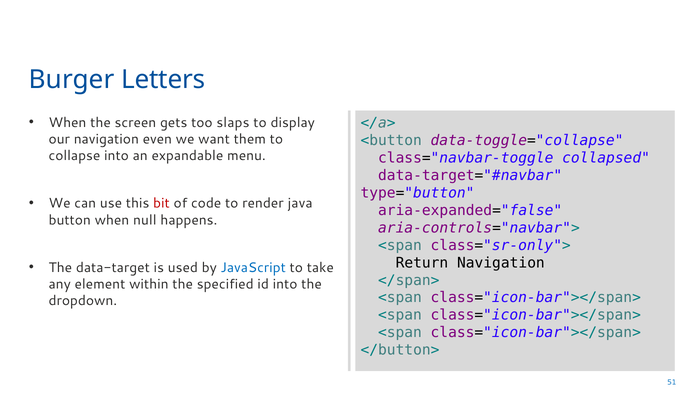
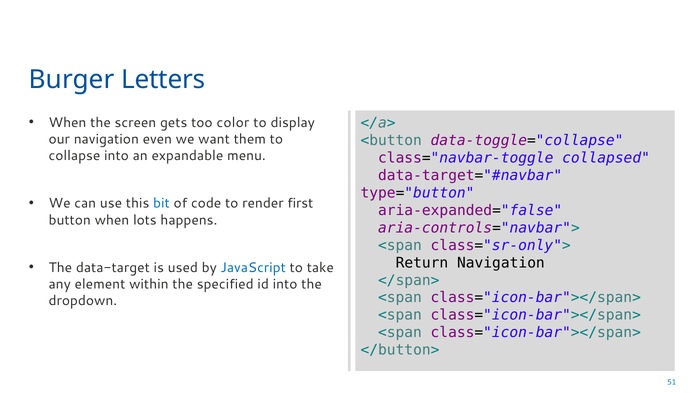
slaps: slaps -> color (233, 122)
bit colour: red -> blue (161, 203)
java: java -> first (300, 203)
null: null -> lots (145, 220)
